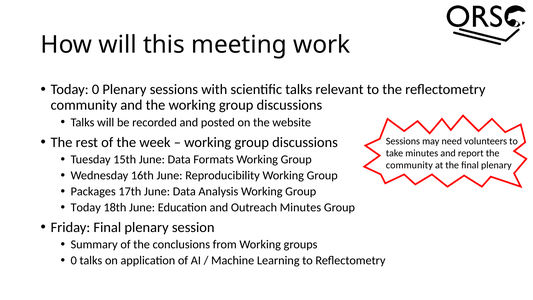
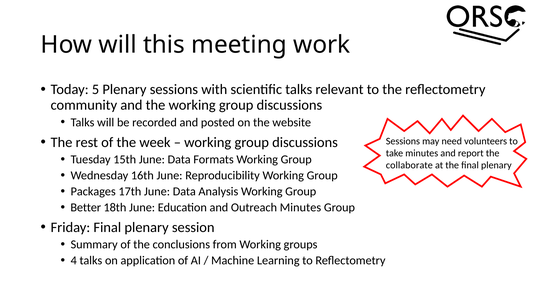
Today 0: 0 -> 5 (96, 90)
community: community -> collaborate (409, 165)
Today: Today -> Better (86, 207)
0: 0 -> 4 (74, 260)
